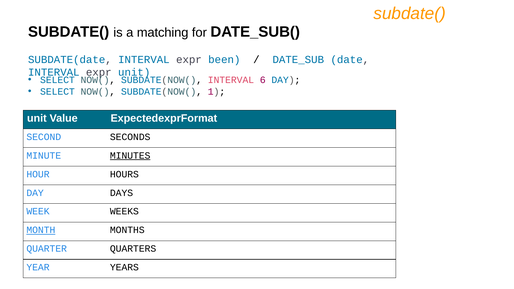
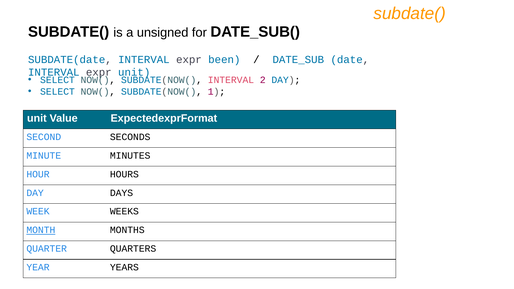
matching: matching -> unsigned (163, 33)
6: 6 -> 2 (263, 80)
MINUTES underline: present -> none (130, 156)
